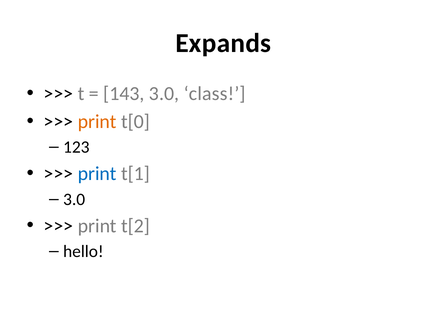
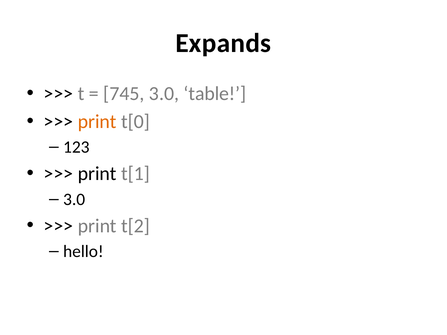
143: 143 -> 745 (124, 94)
class: class -> table (215, 94)
print colour: blue -> black (97, 174)
